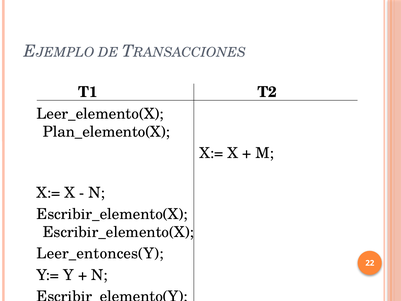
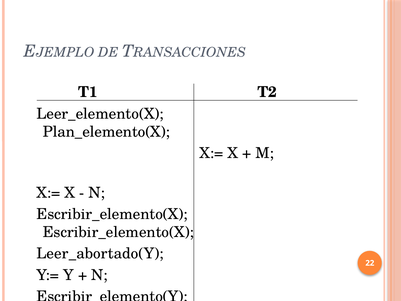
Leer_entonces(Y: Leer_entonces(Y -> Leer_abortado(Y (100, 253)
